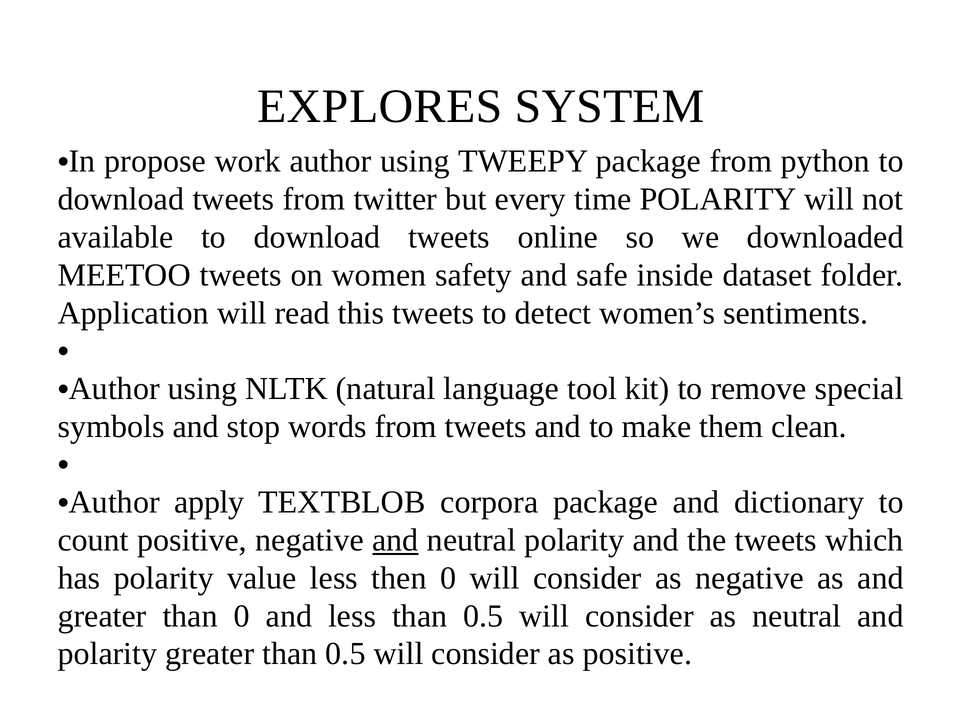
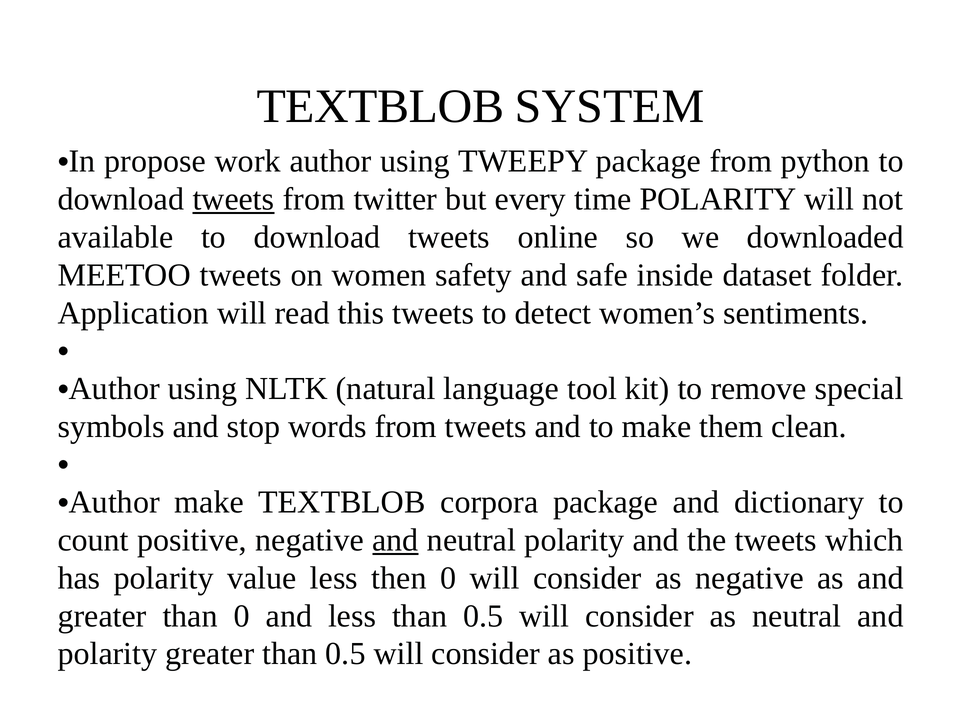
EXPLORES: EXPLORES -> TEXTBLOB (380, 107)
tweets underline: none -> present (233, 199)
Author apply: apply -> make (209, 503)
